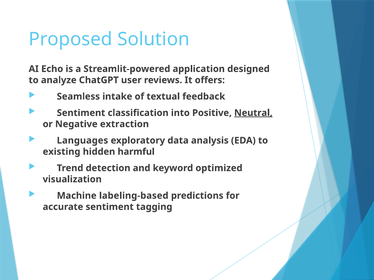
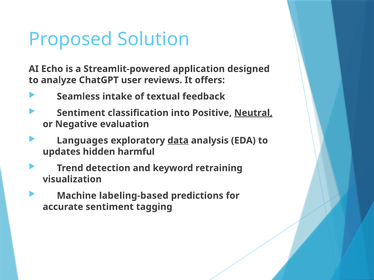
extraction: extraction -> evaluation (125, 124)
data underline: none -> present (178, 141)
existing: existing -> updates (62, 152)
optimized: optimized -> retraining (219, 168)
